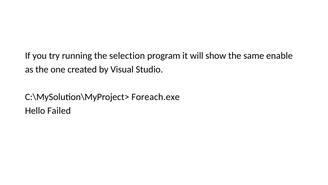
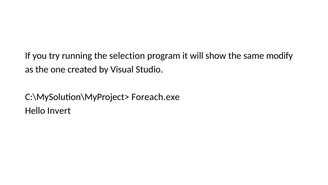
enable: enable -> modify (280, 55)
Failed: Failed -> Invert (59, 110)
